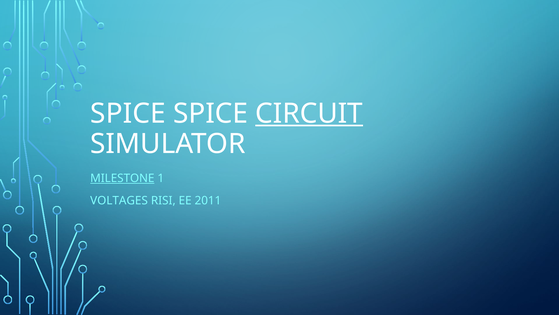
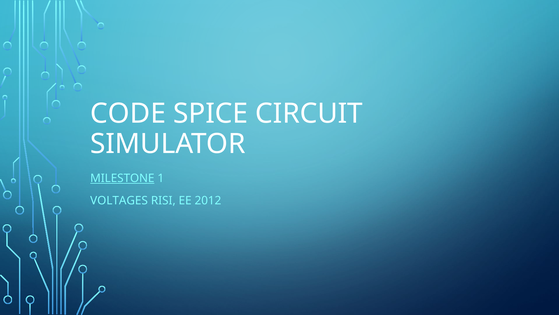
SPICE: SPICE -> CODE (128, 113)
CIRCUIT underline: present -> none (309, 113)
2011: 2011 -> 2012 (208, 200)
